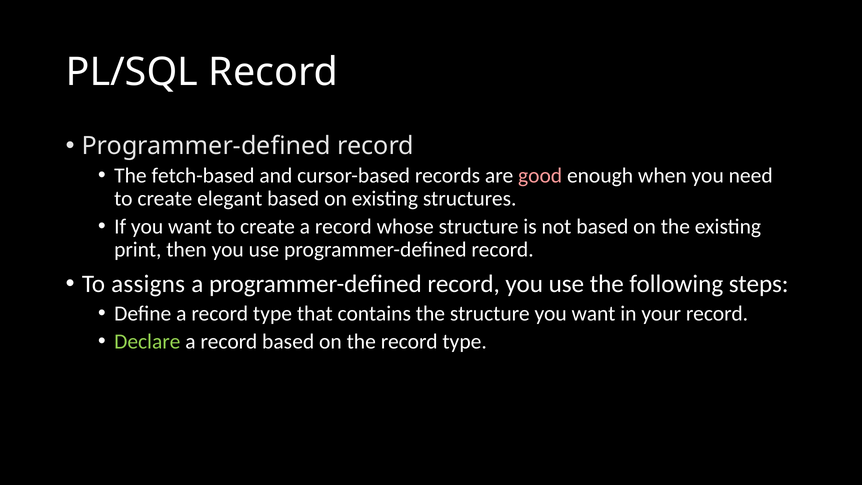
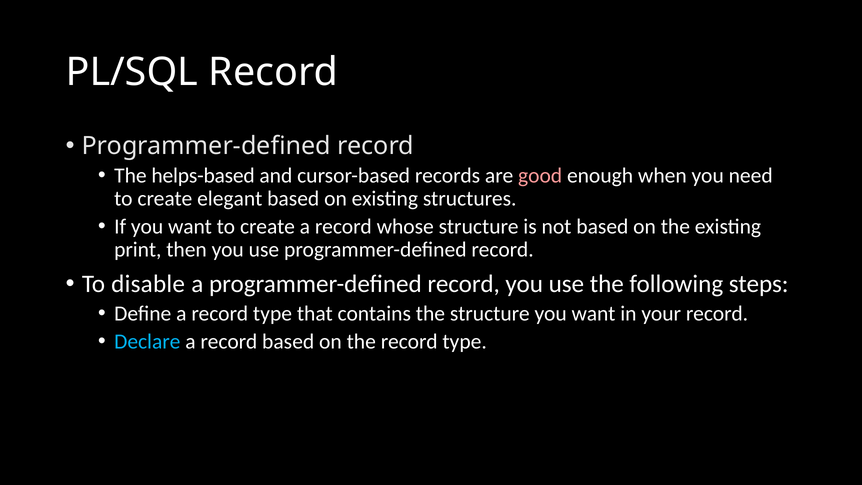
fetch-based: fetch-based -> helps-based (203, 175)
assigns: assigns -> disable (148, 284)
Declare colour: light green -> light blue (147, 341)
